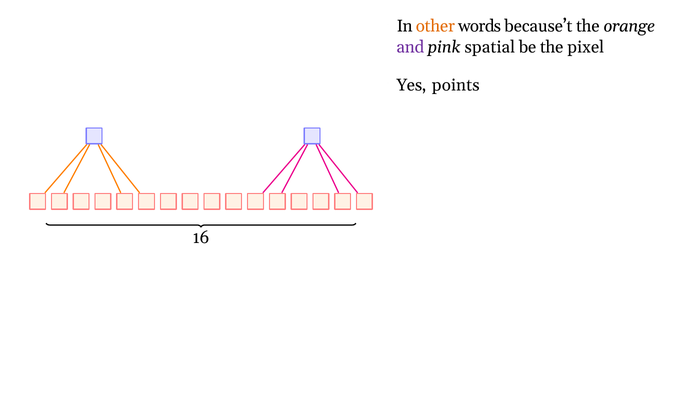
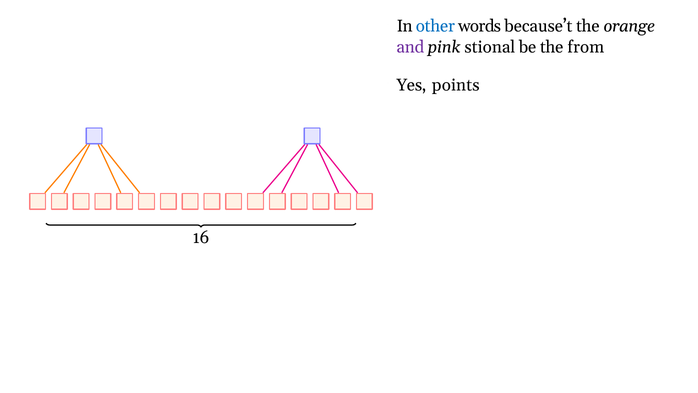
other colour: orange -> blue (435, 26)
spatial: spatial -> stional (490, 47)
pixel: pixel -> from (586, 47)
